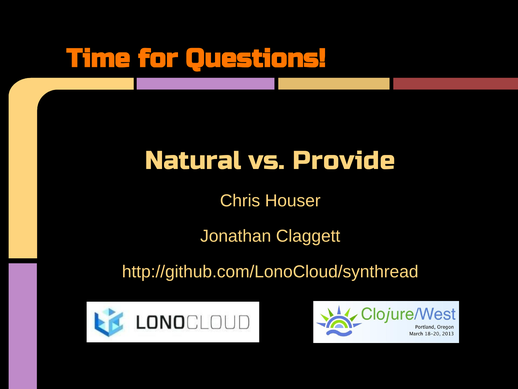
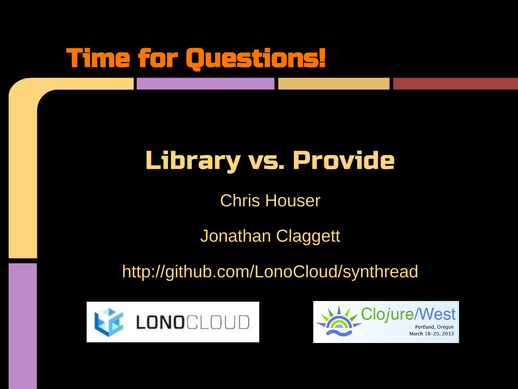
Natural: Natural -> Library (193, 161)
